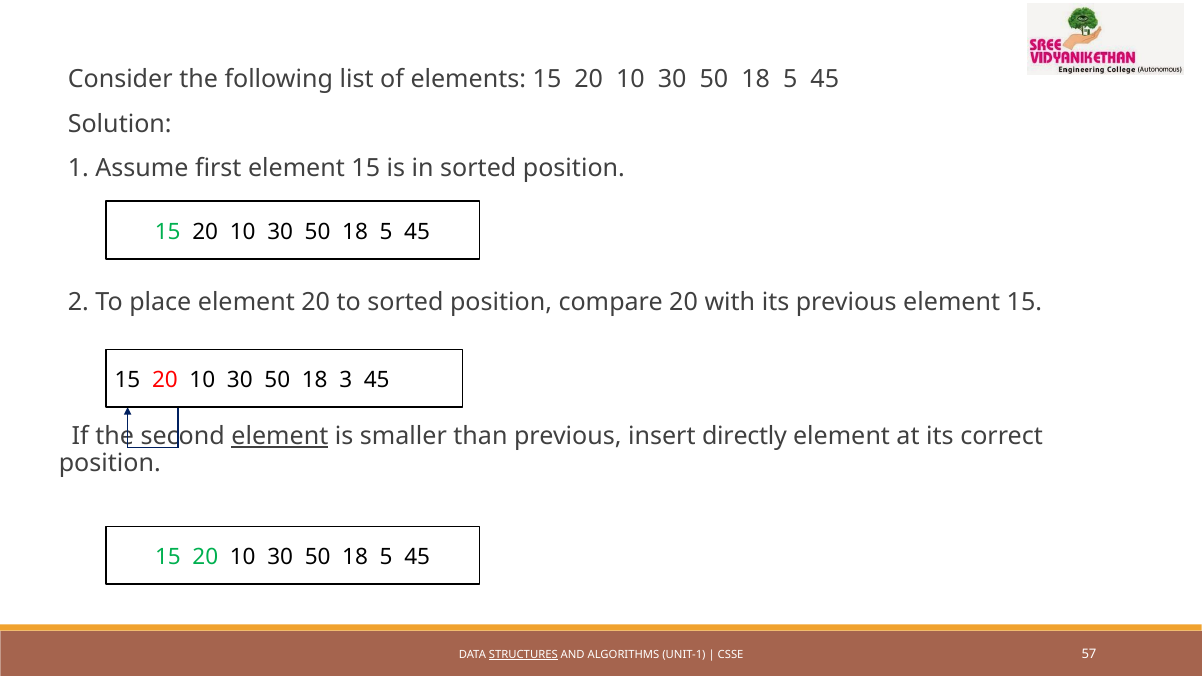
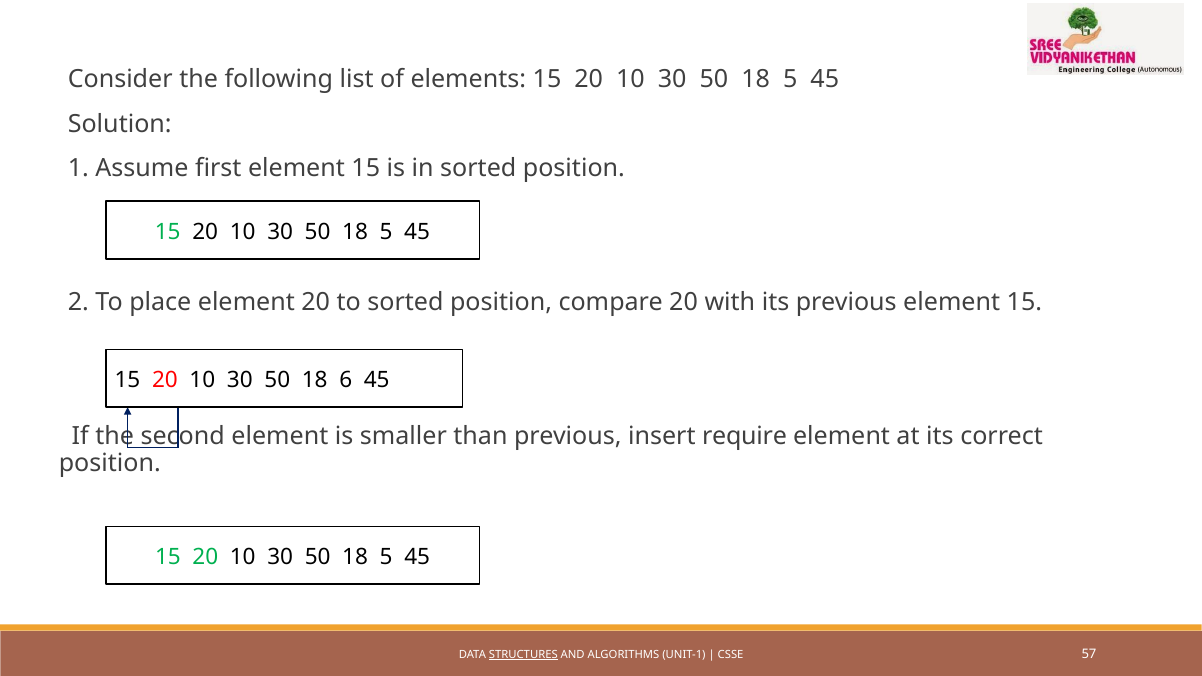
3: 3 -> 6 (346, 380)
element underline: present -> none (280, 436)
directly: directly -> require (745, 436)
